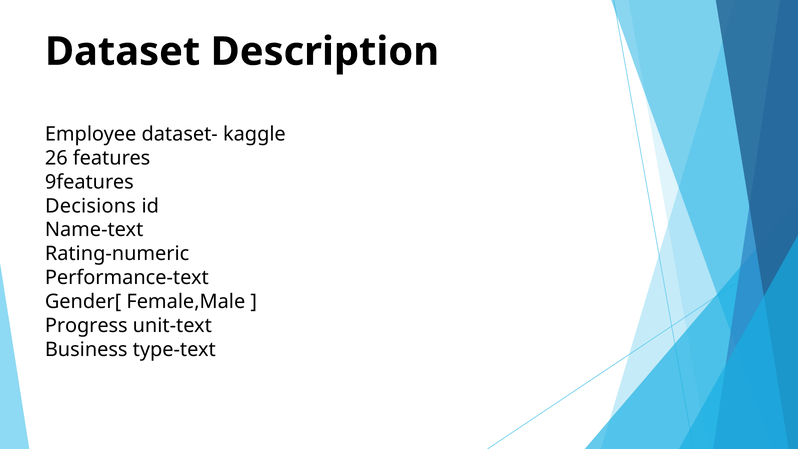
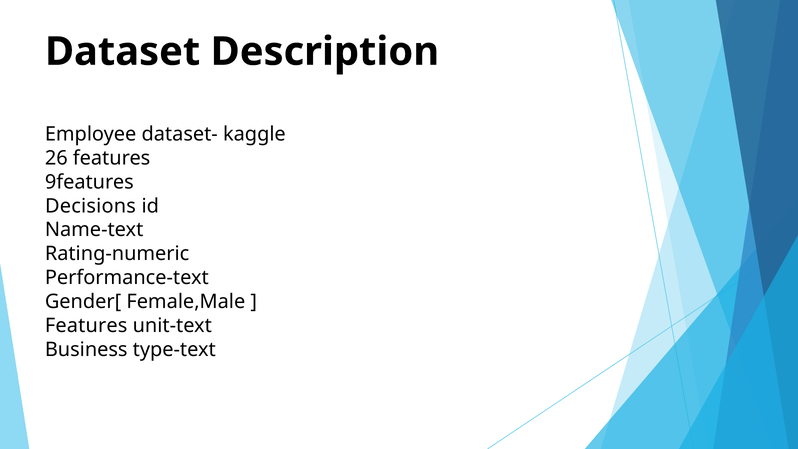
Progress: Progress -> Features (86, 326)
